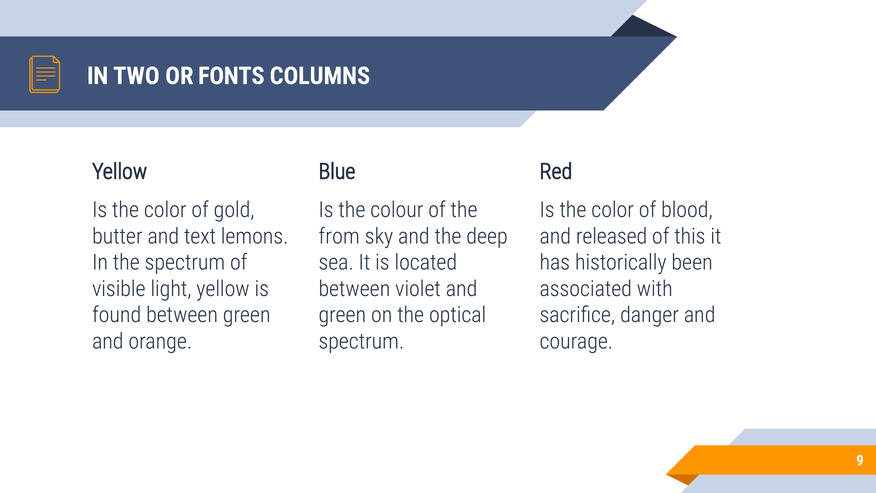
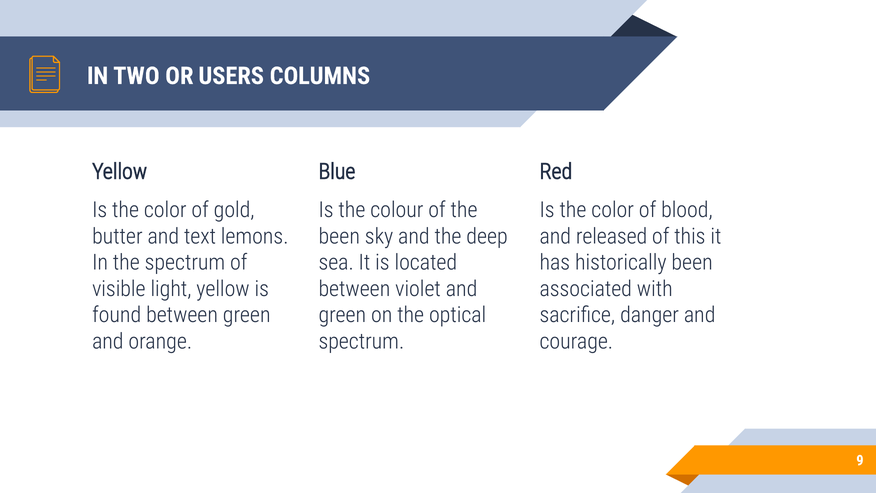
FONTS: FONTS -> USERS (231, 76)
from: from -> been (339, 236)
